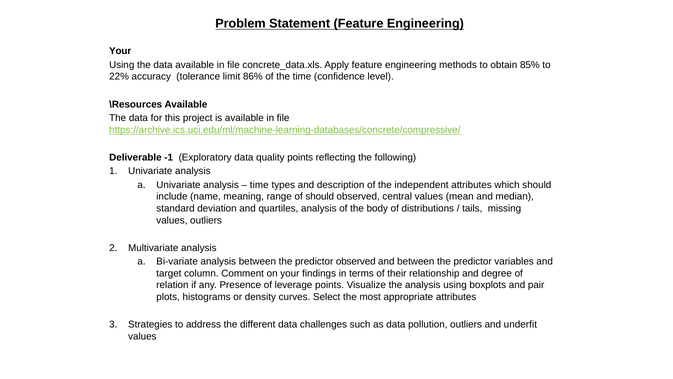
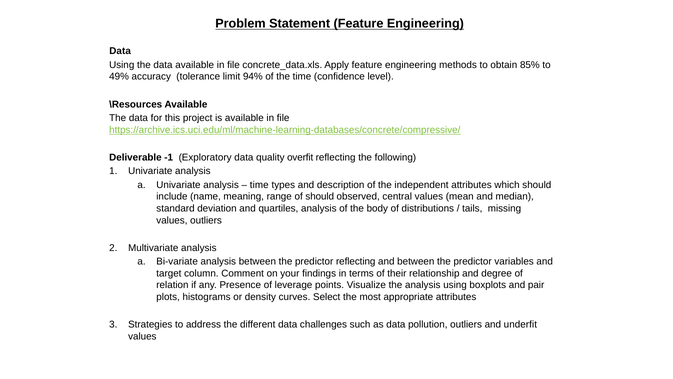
Your: Your -> Data (120, 51)
22%: 22% -> 49% (119, 77)
86%: 86% -> 94% (253, 77)
quality points: points -> overfit (300, 157)
predictor observed: observed -> reflecting (356, 261)
